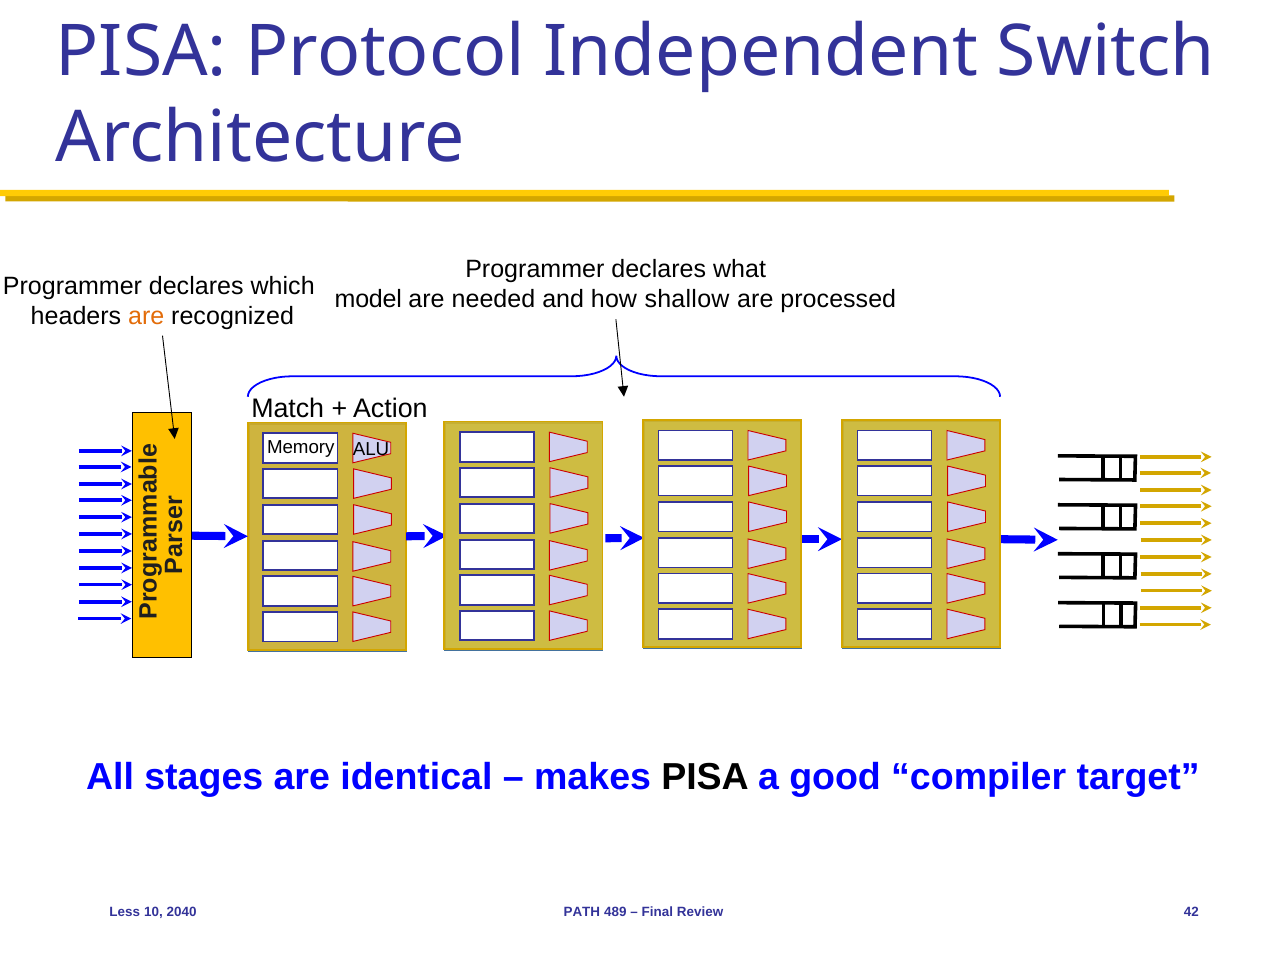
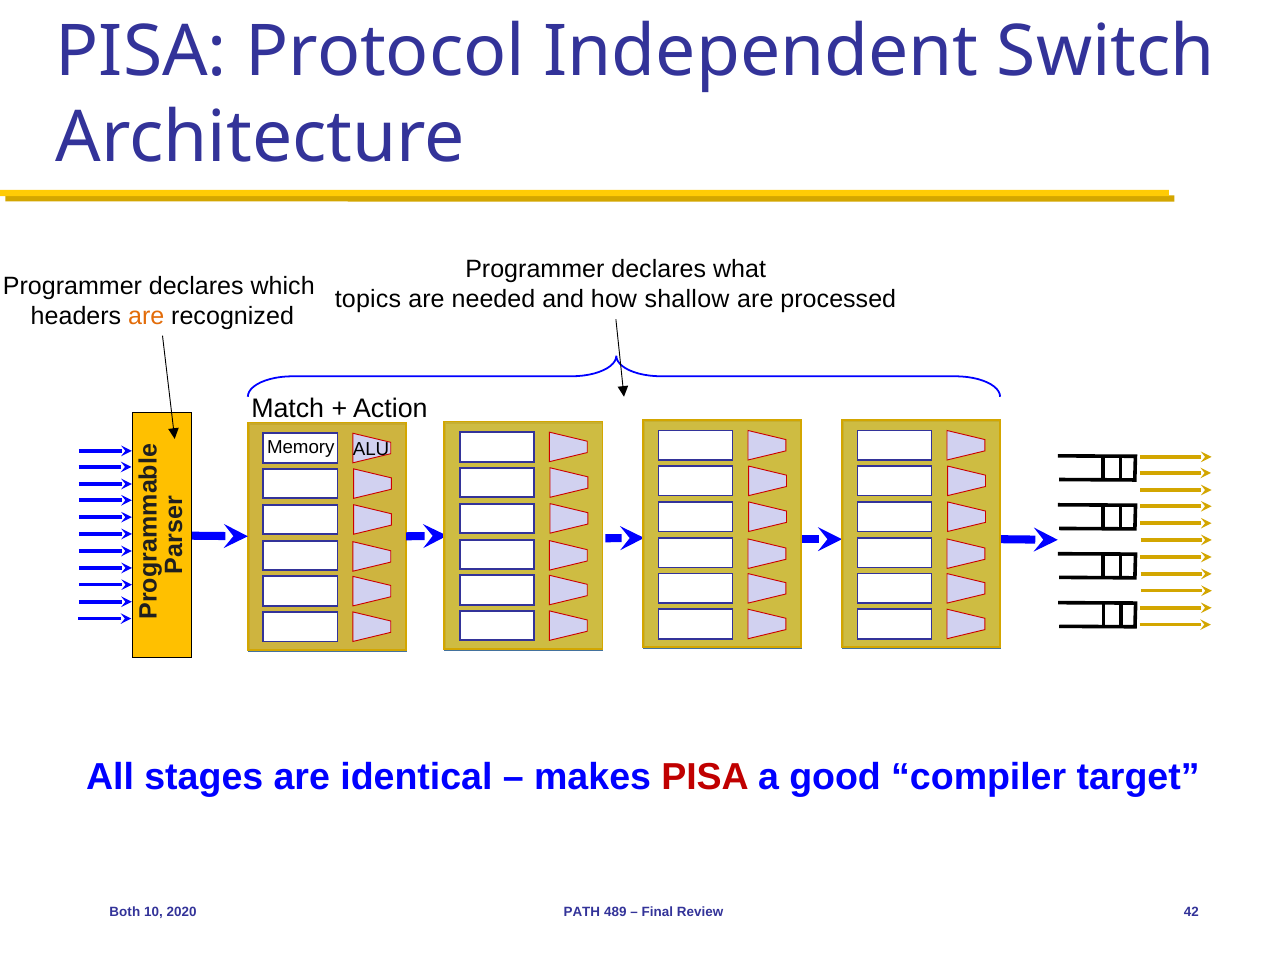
model: model -> topics (368, 300)
PISA colour: black -> red (705, 777)
Less: Less -> Both (125, 913)
2040: 2040 -> 2020 (182, 913)
